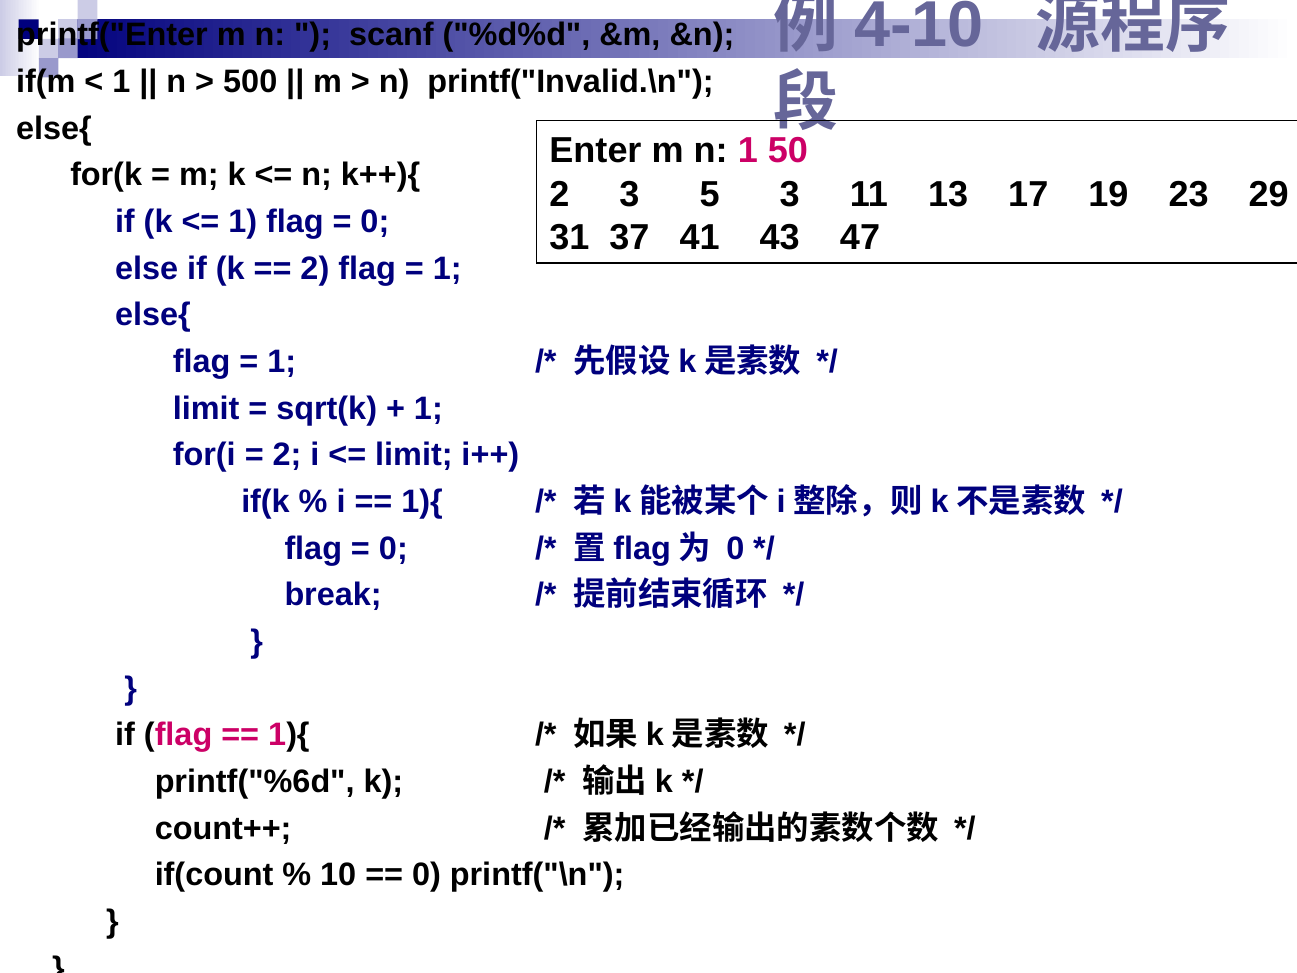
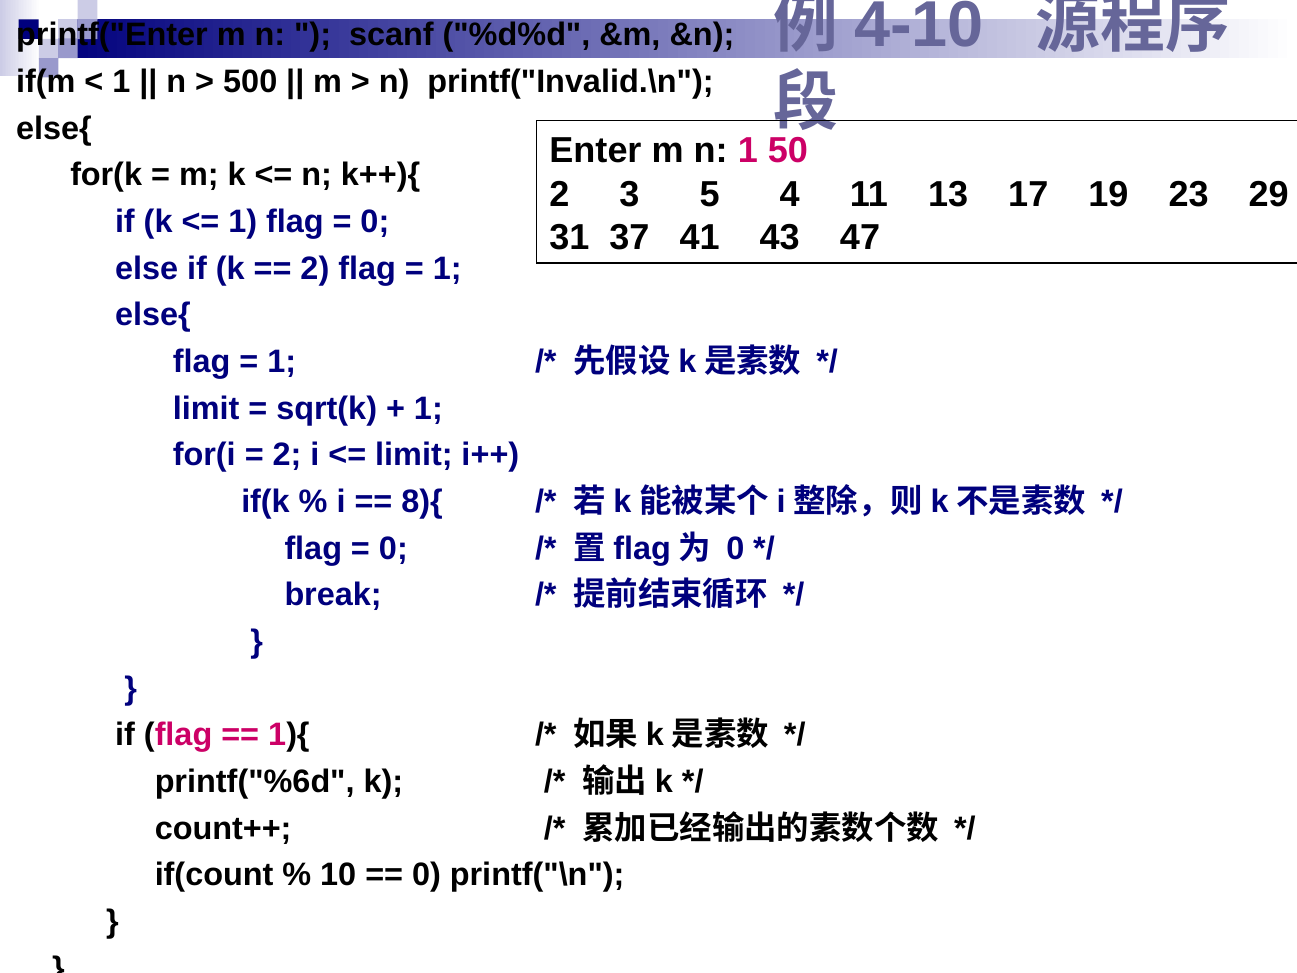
5 3: 3 -> 4 (790, 194)
1){: 1){ -> 8){ (422, 502)
